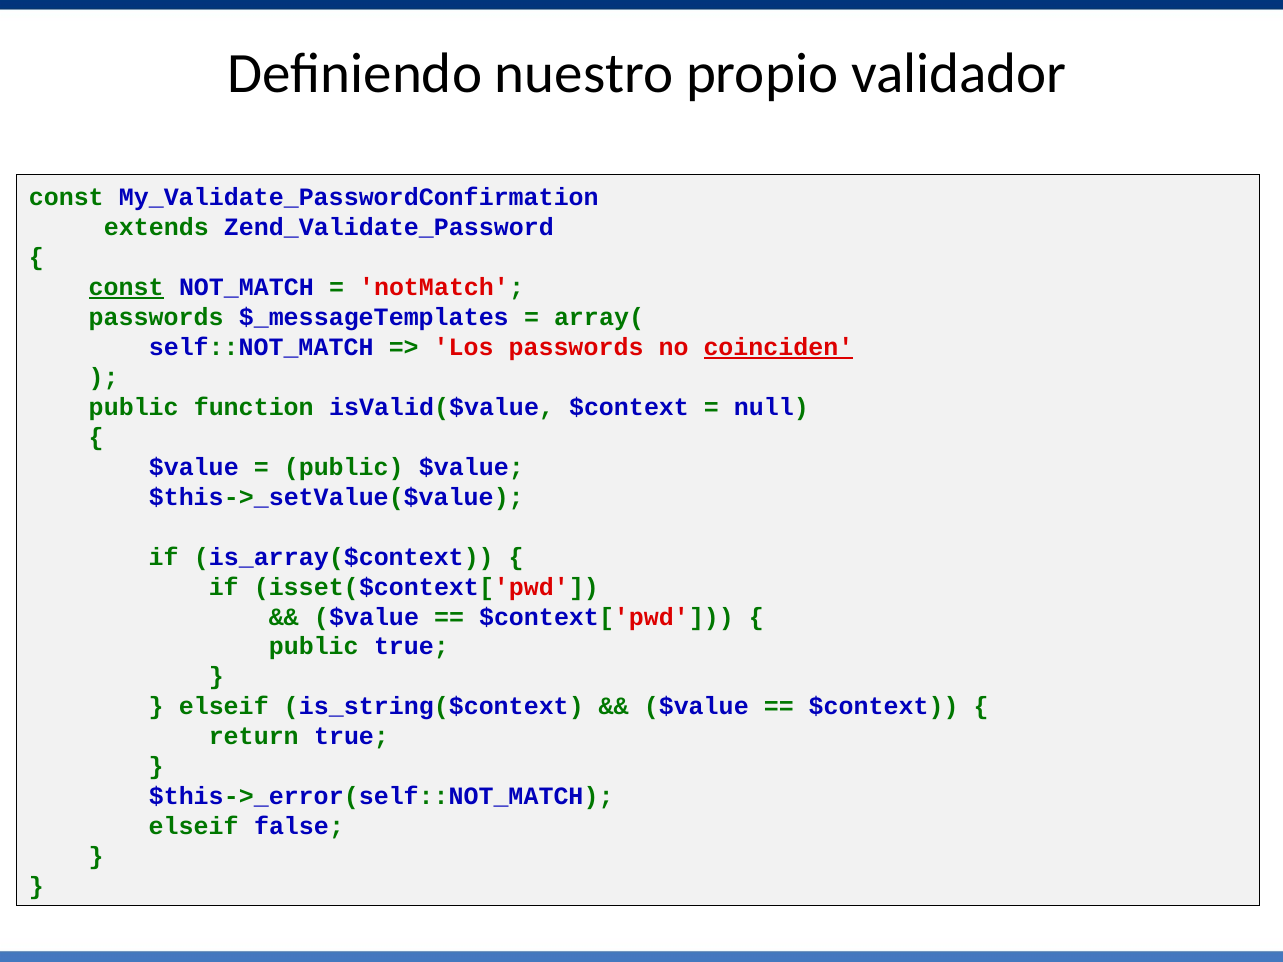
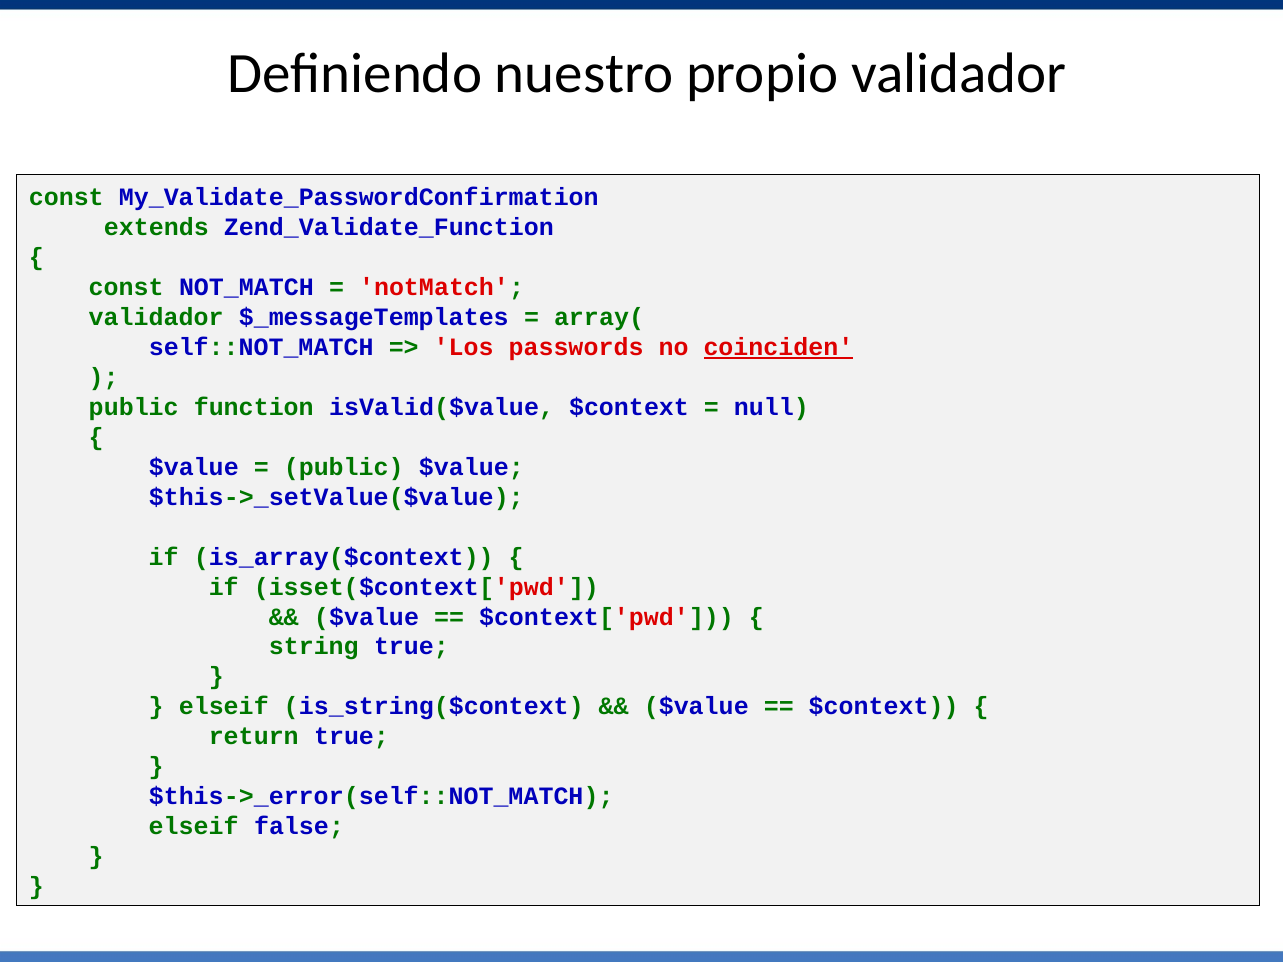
Zend_Validate_Password: Zend_Validate_Password -> Zend_Validate_Function (389, 228)
const underline: present -> none (126, 287)
passwords: passwords -> validador (156, 317)
public: public -> string (314, 647)
